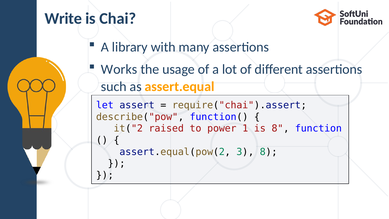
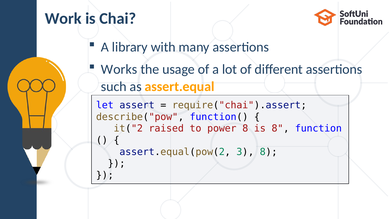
Write: Write -> Work (63, 18)
power 1: 1 -> 8 (245, 128)
